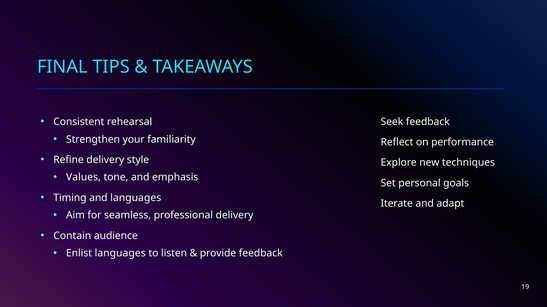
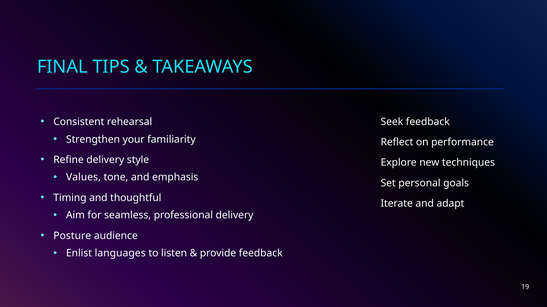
and languages: languages -> thoughtful (136, 198)
Contain: Contain -> Posture (72, 236)
